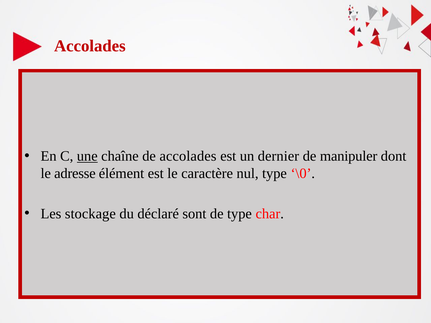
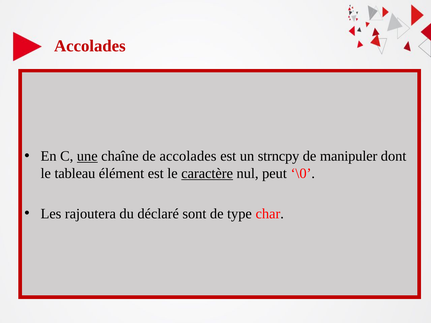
dernier: dernier -> strncpy (279, 156)
adresse: adresse -> tableau (75, 174)
caractère underline: none -> present (207, 174)
nul type: type -> peut (274, 174)
stockage: stockage -> rajoutera (90, 214)
